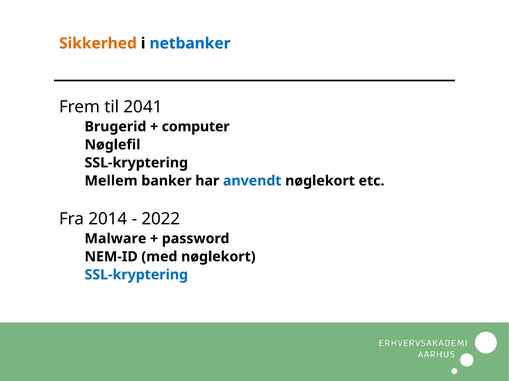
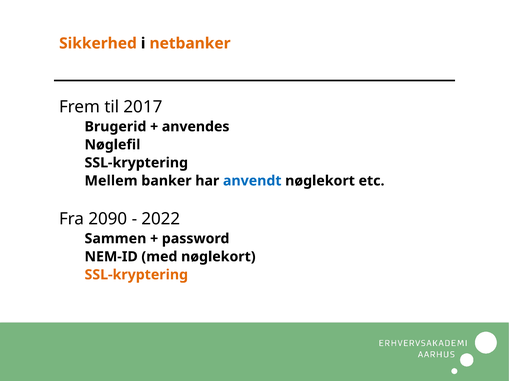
netbanker colour: blue -> orange (190, 43)
2041: 2041 -> 2017 (143, 107)
computer: computer -> anvendes (196, 127)
2014: 2014 -> 2090 (108, 219)
Malware: Malware -> Sammen (115, 239)
SSL-kryptering colour: blue -> orange (136, 275)
